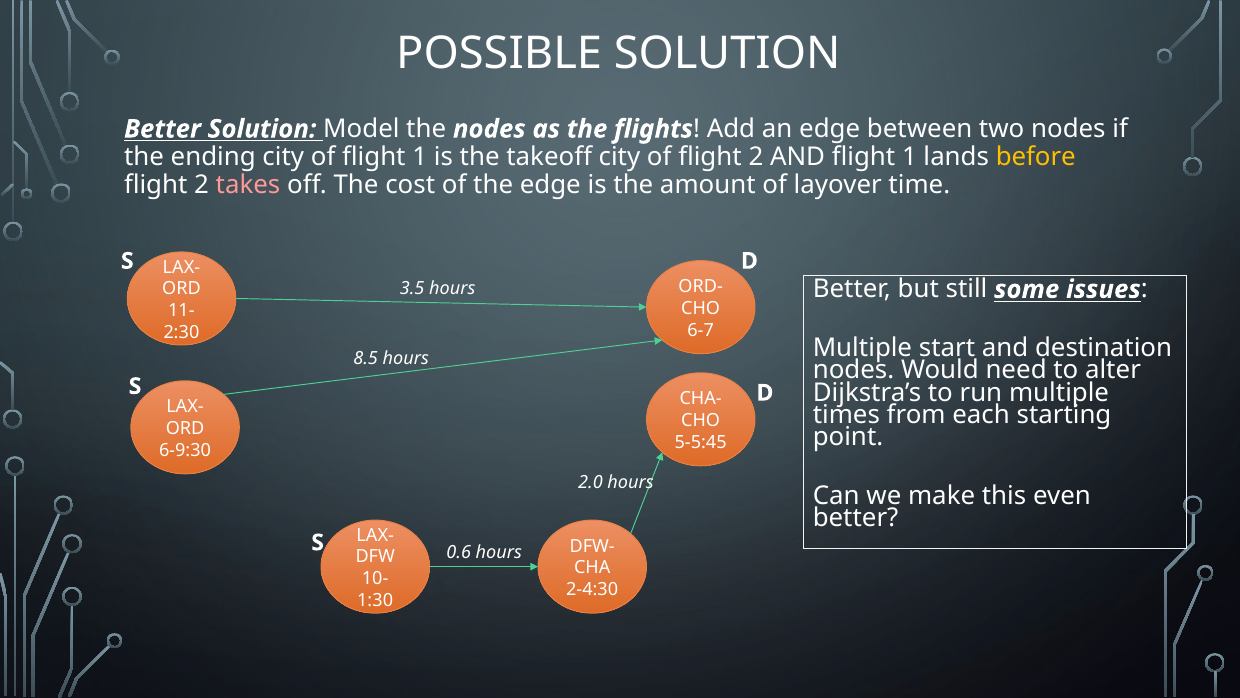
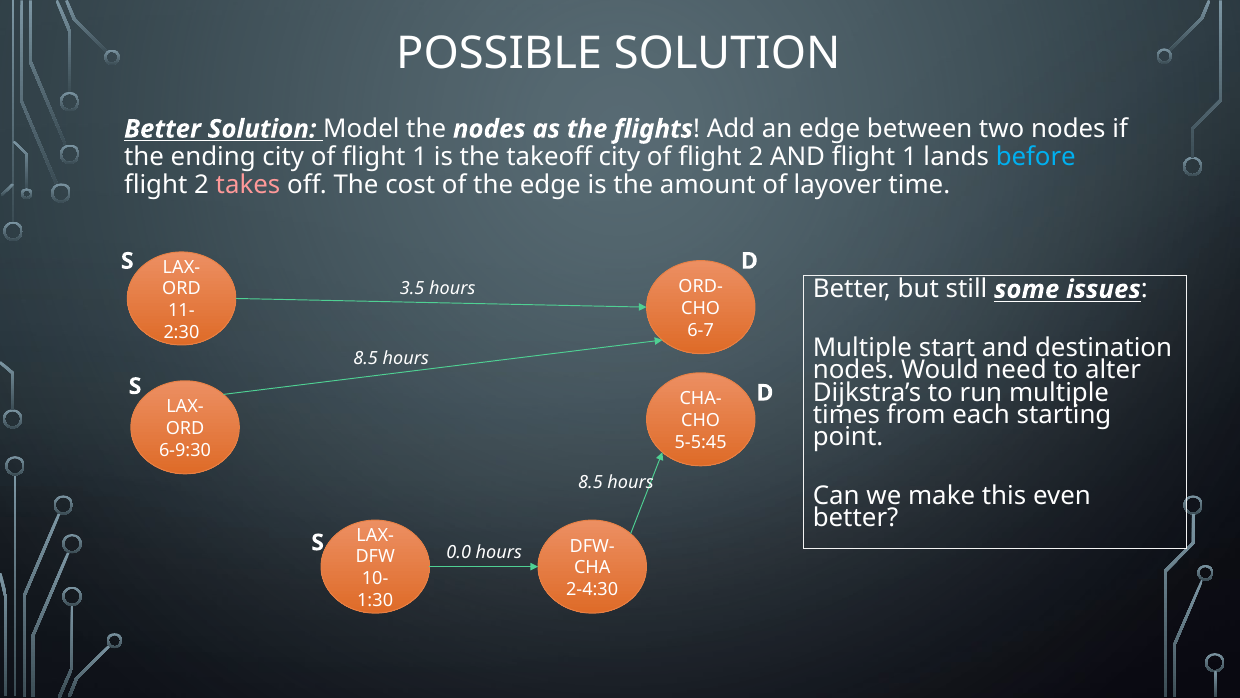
before colour: yellow -> light blue (1036, 157)
2.0: 2.0 -> 8.5 (590, 482)
0.6: 0.6 -> 0.0 (459, 552)
